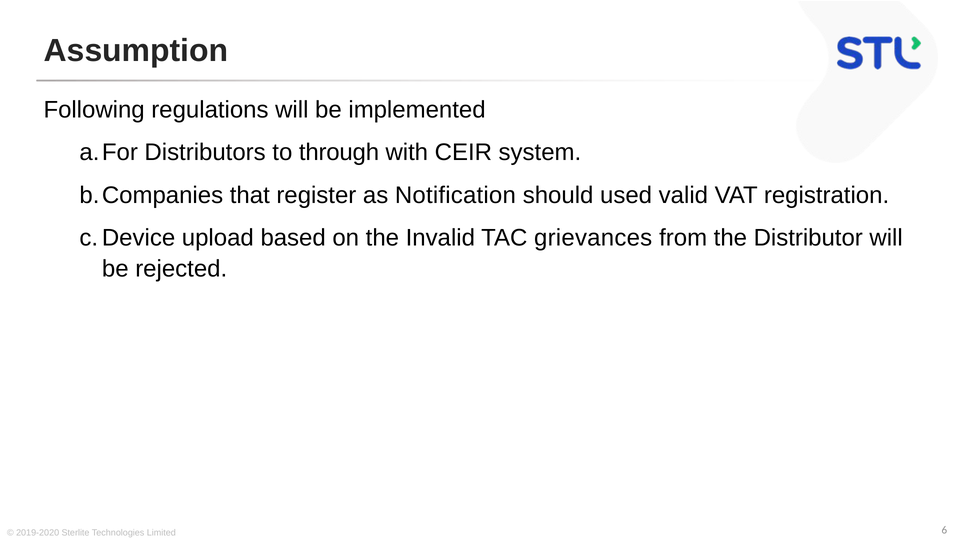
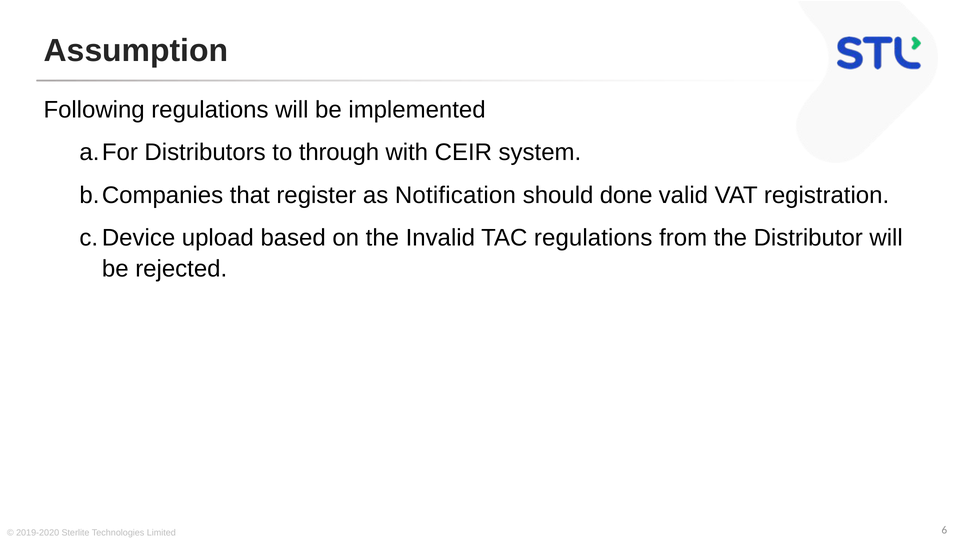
used: used -> done (626, 195)
TAC grievances: grievances -> regulations (593, 238)
